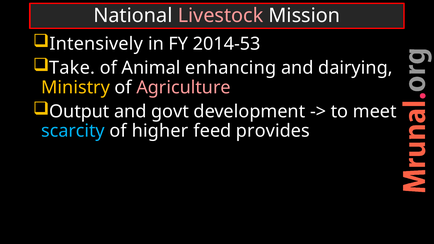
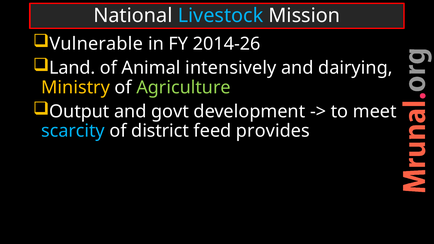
Livestock colour: pink -> light blue (221, 16)
Intensively: Intensively -> Vulnerable (96, 44)
2014-53: 2014-53 -> 2014-26 (227, 44)
Take: Take -> Land (72, 68)
enhancing: enhancing -> intensively (231, 68)
Agriculture colour: pink -> light green (184, 87)
higher: higher -> district (160, 131)
